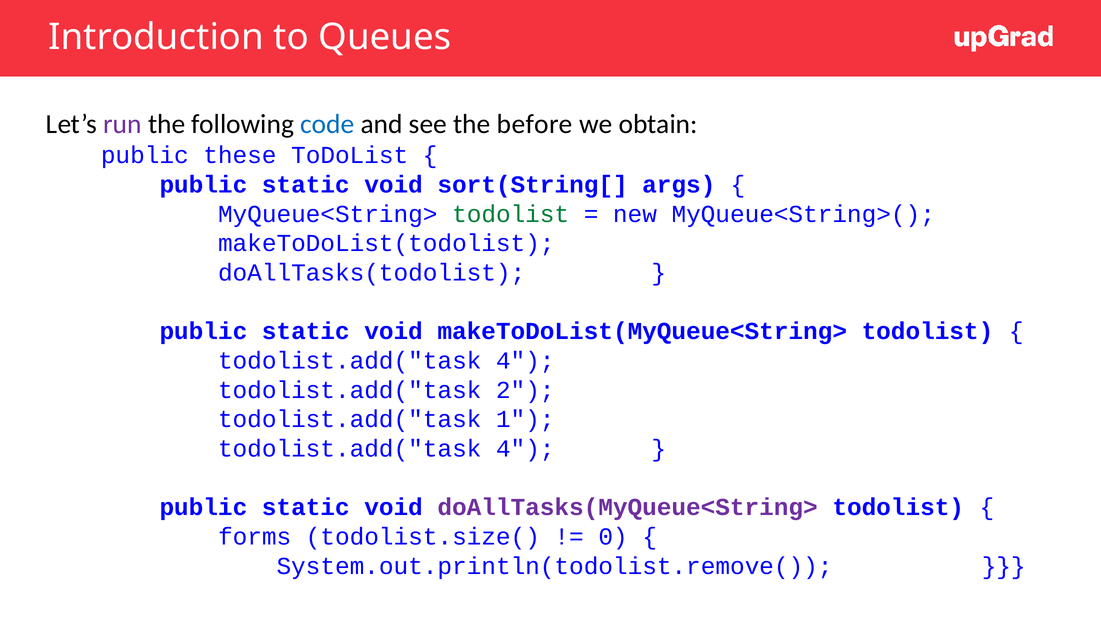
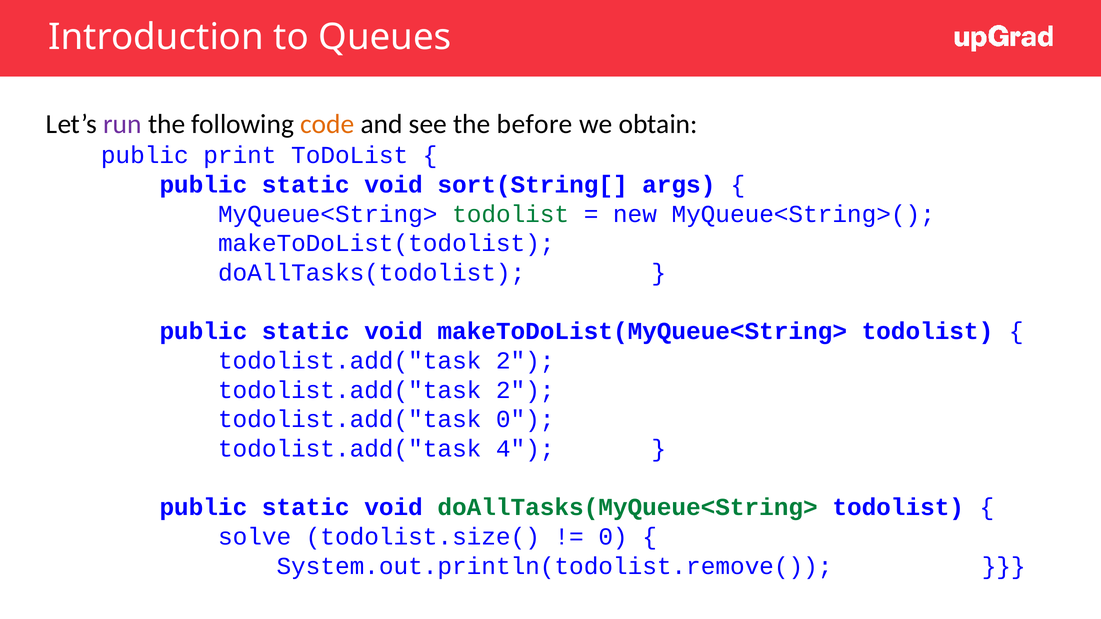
code colour: blue -> orange (327, 124)
these: these -> print (240, 155)
4: 4 -> 2 (525, 361)
todolist.add("task 1: 1 -> 0 (525, 420)
doAllTasks(MyQueue<String> colour: purple -> green (628, 508)
forms: forms -> solve (255, 537)
